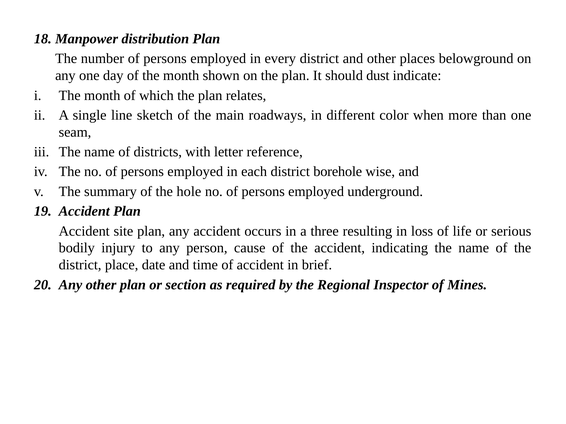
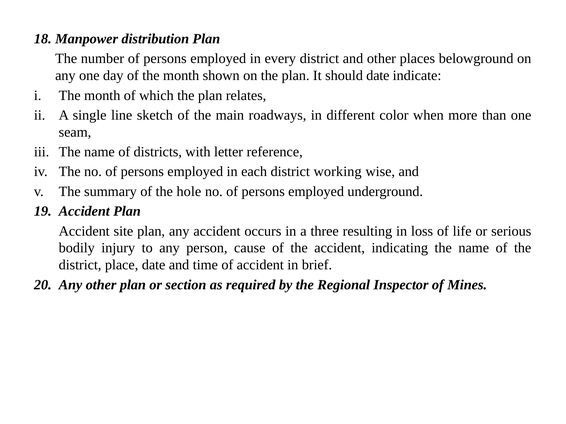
should dust: dust -> date (378, 76)
borehole: borehole -> working (338, 172)
